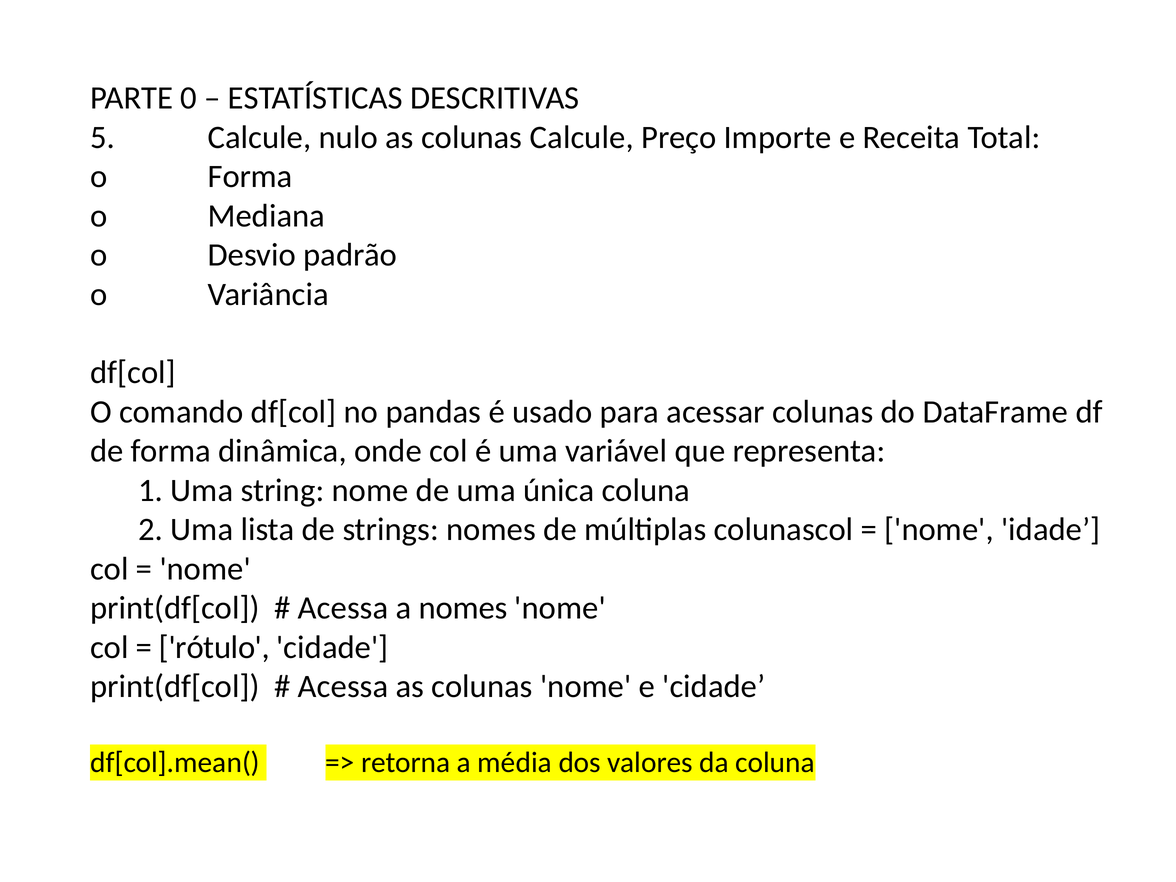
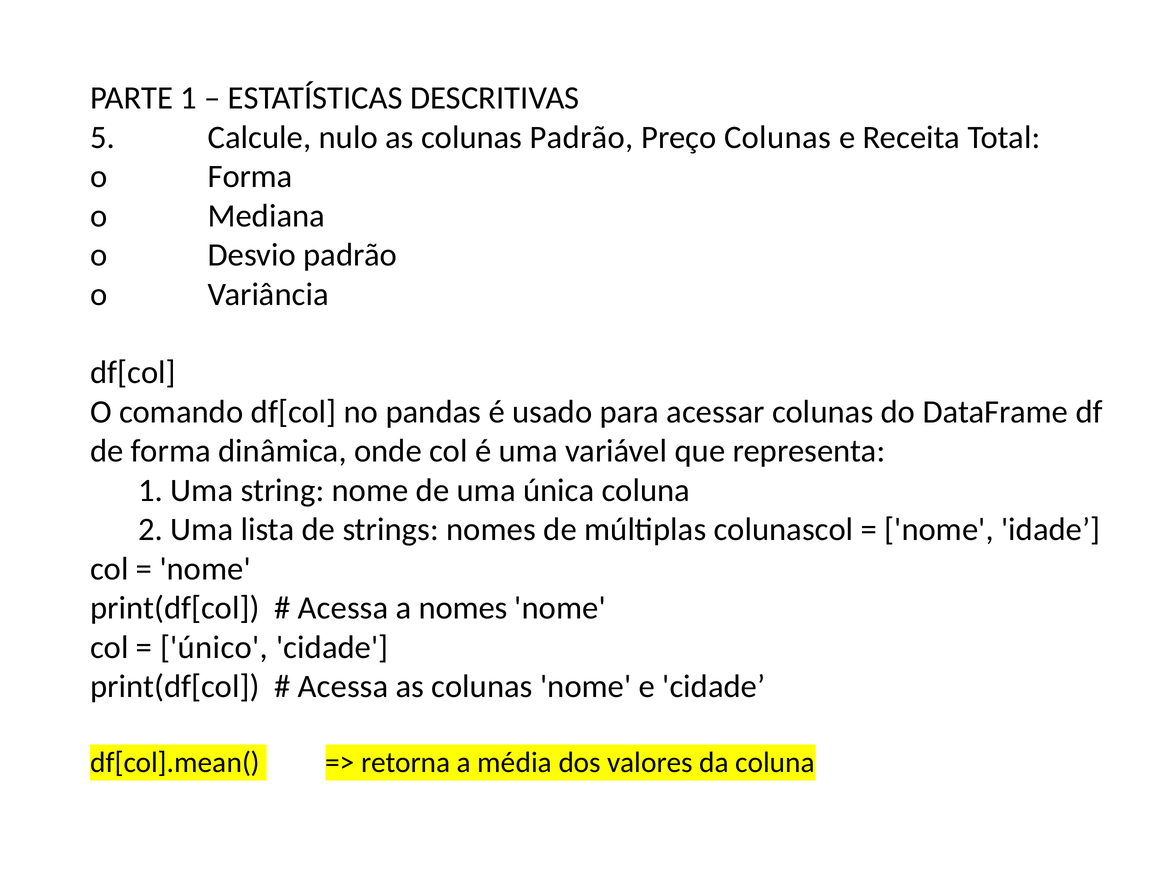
0: 0 -> 1 (189, 98)
colunas Calcule: Calcule -> Padrão (582, 137)
Preço Importe: Importe -> Colunas (777, 137)
rótulo: rótulo -> único (214, 647)
